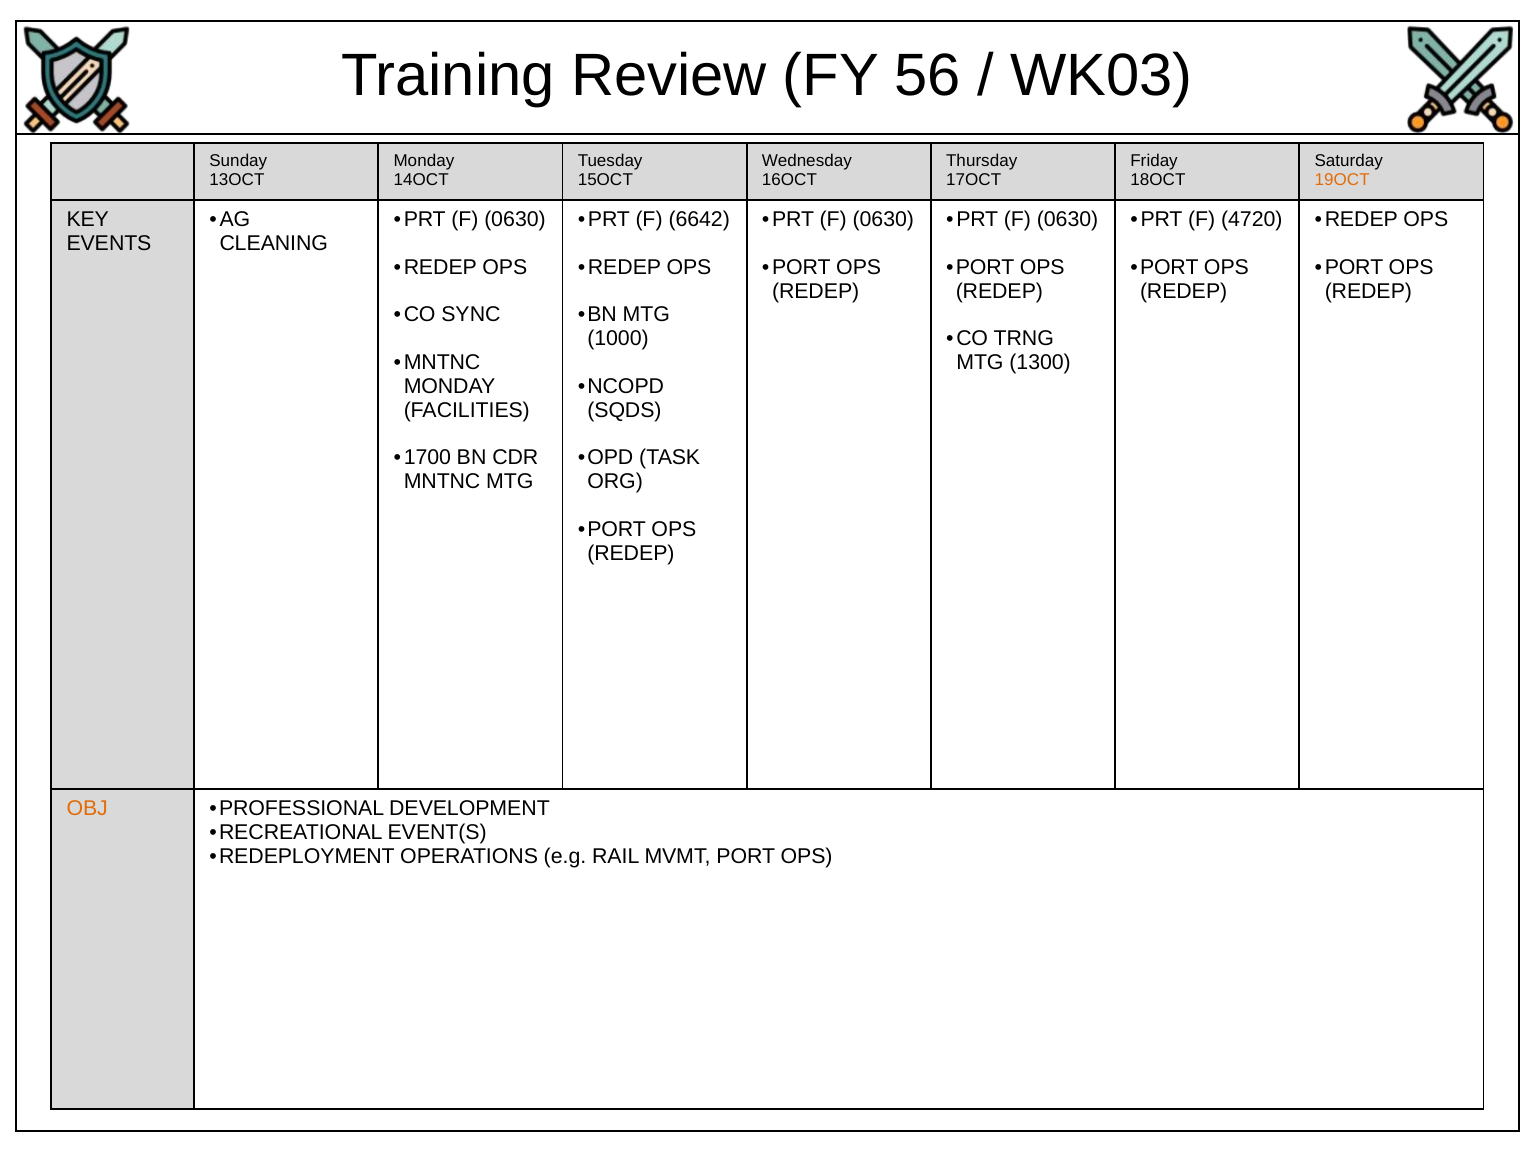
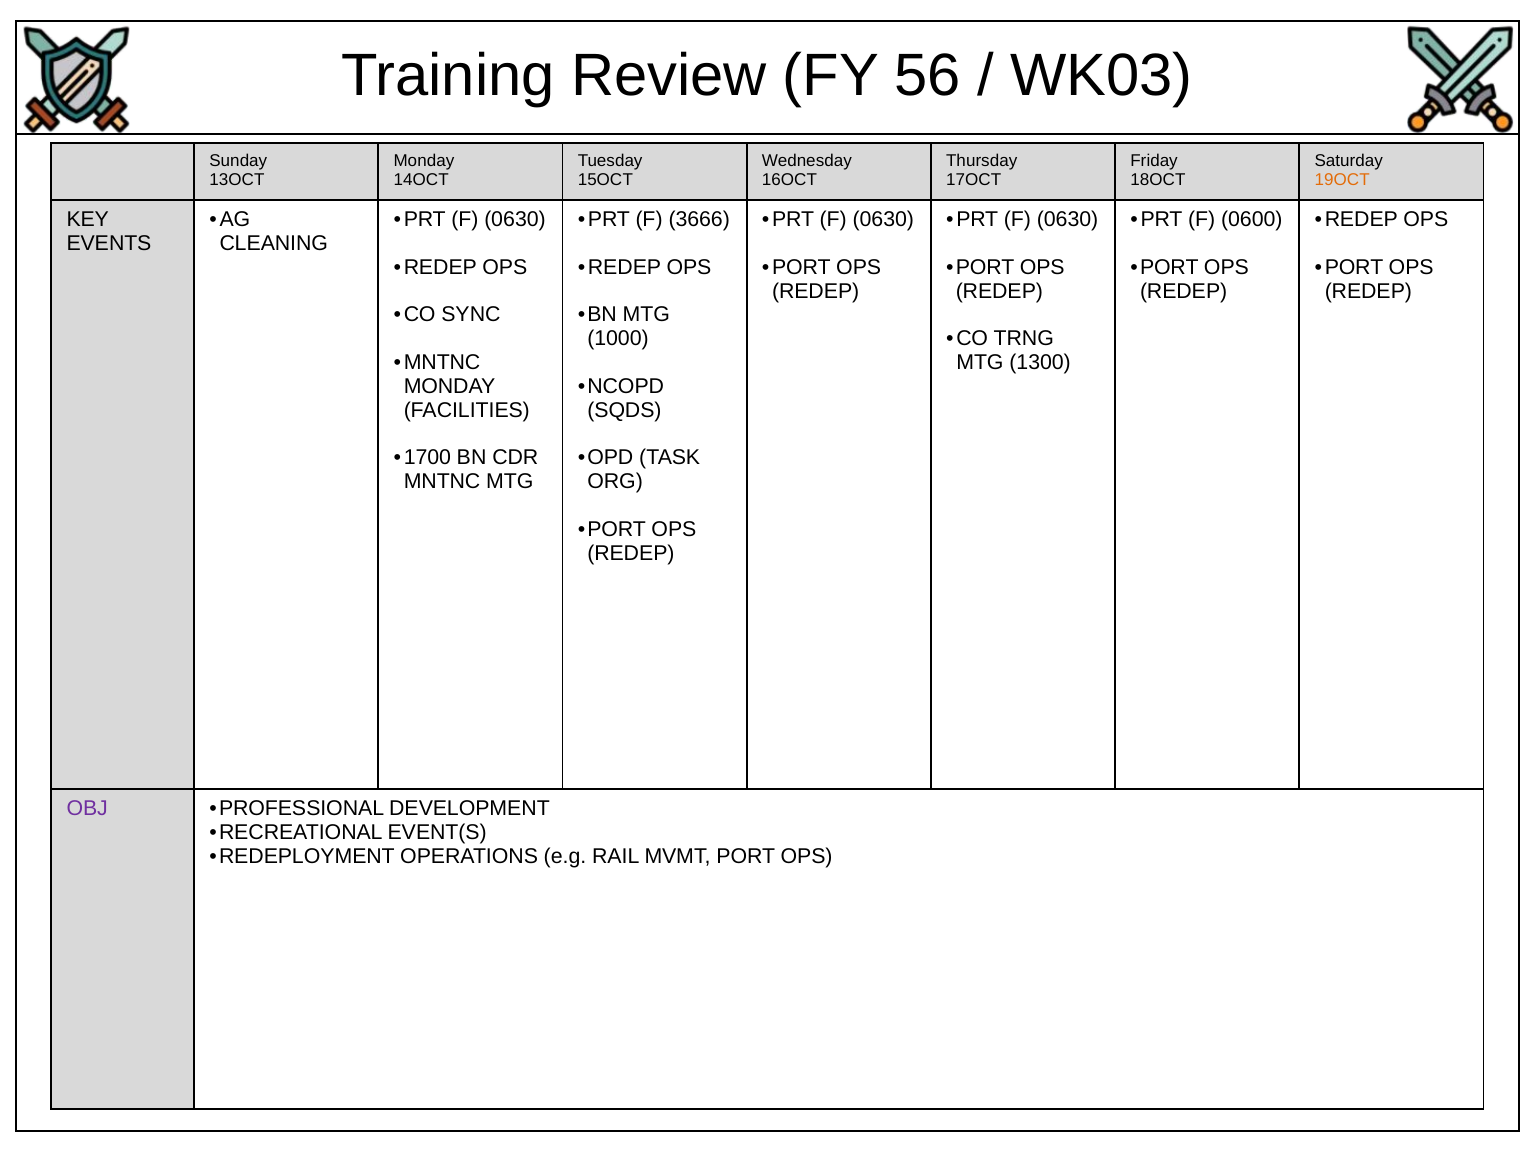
6642: 6642 -> 3666 (699, 219)
4720: 4720 -> 0600 (1252, 219)
OBJ colour: orange -> purple (87, 808)
